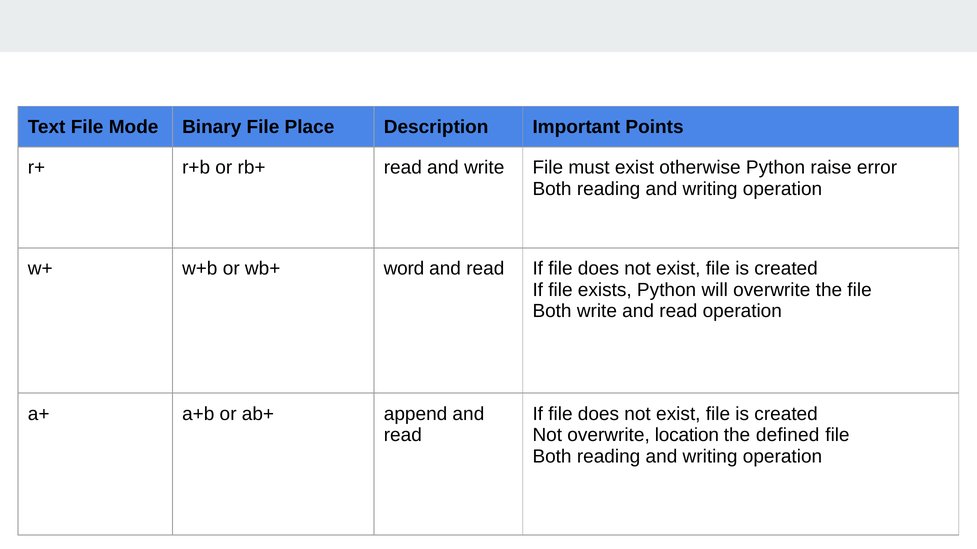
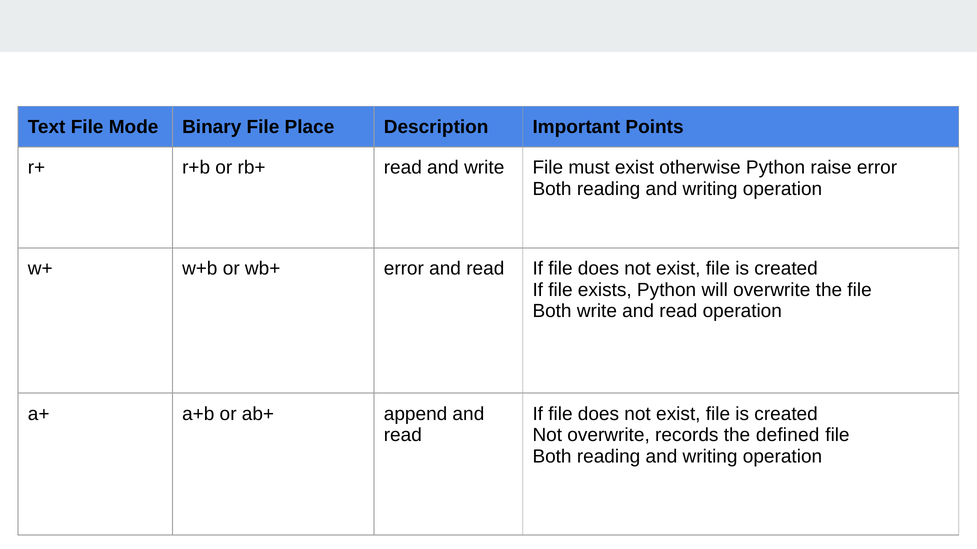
wb+ word: word -> error (404, 269)
location: location -> records (687, 436)
